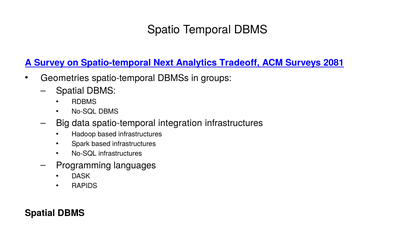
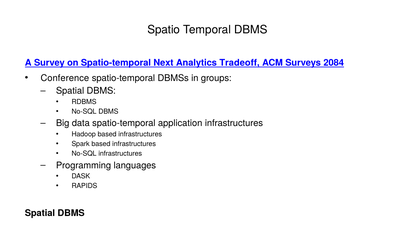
2081: 2081 -> 2084 (334, 63)
Geometries: Geometries -> Conference (65, 78)
integration: integration -> application (180, 123)
